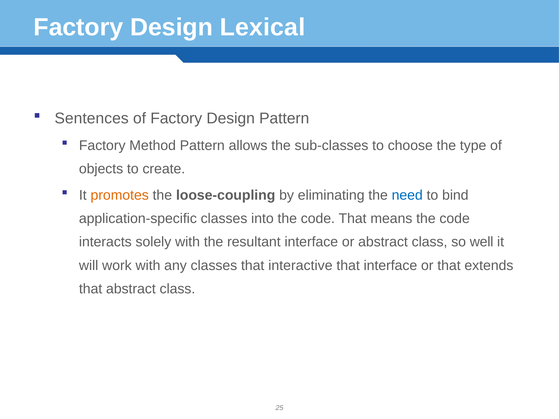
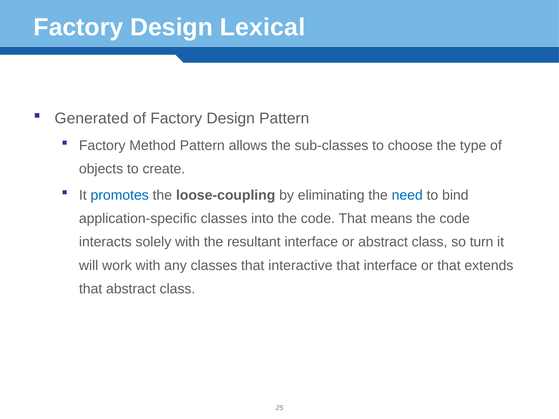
Sentences: Sentences -> Generated (92, 118)
promotes colour: orange -> blue (120, 195)
well: well -> turn (482, 242)
